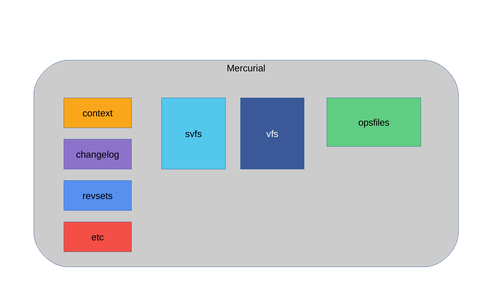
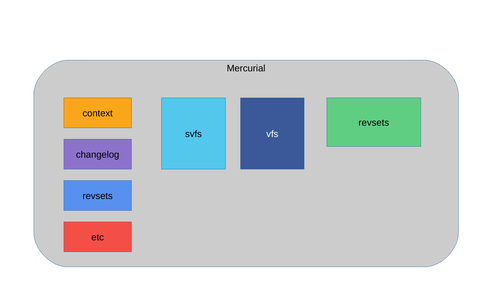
opsfiles: opsfiles -> revsets (374, 123)
